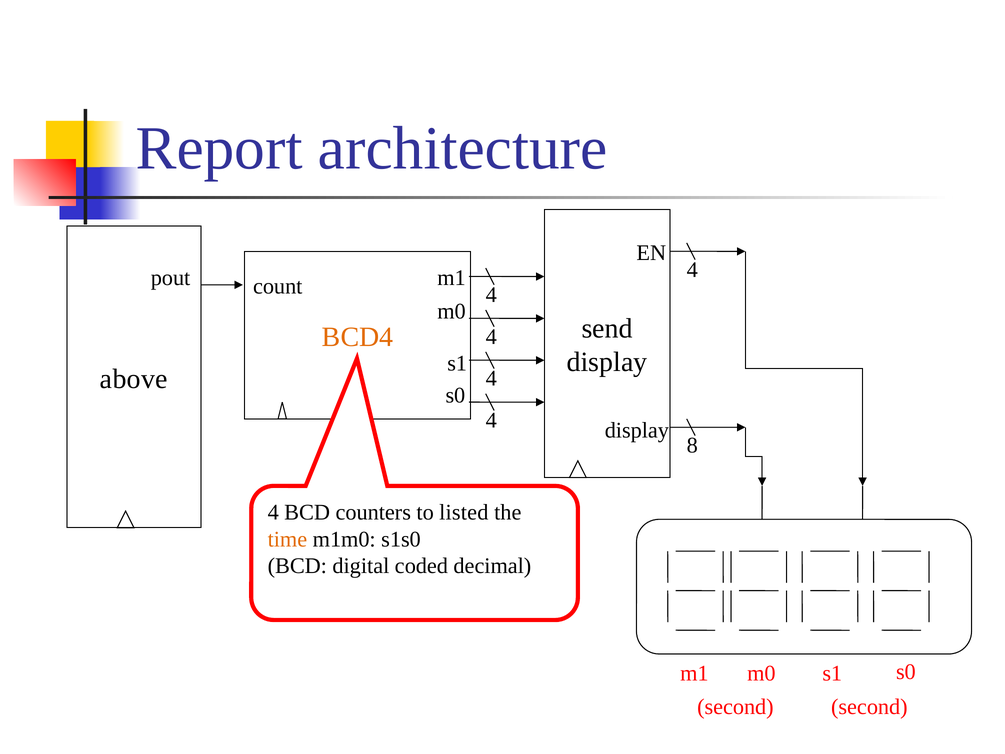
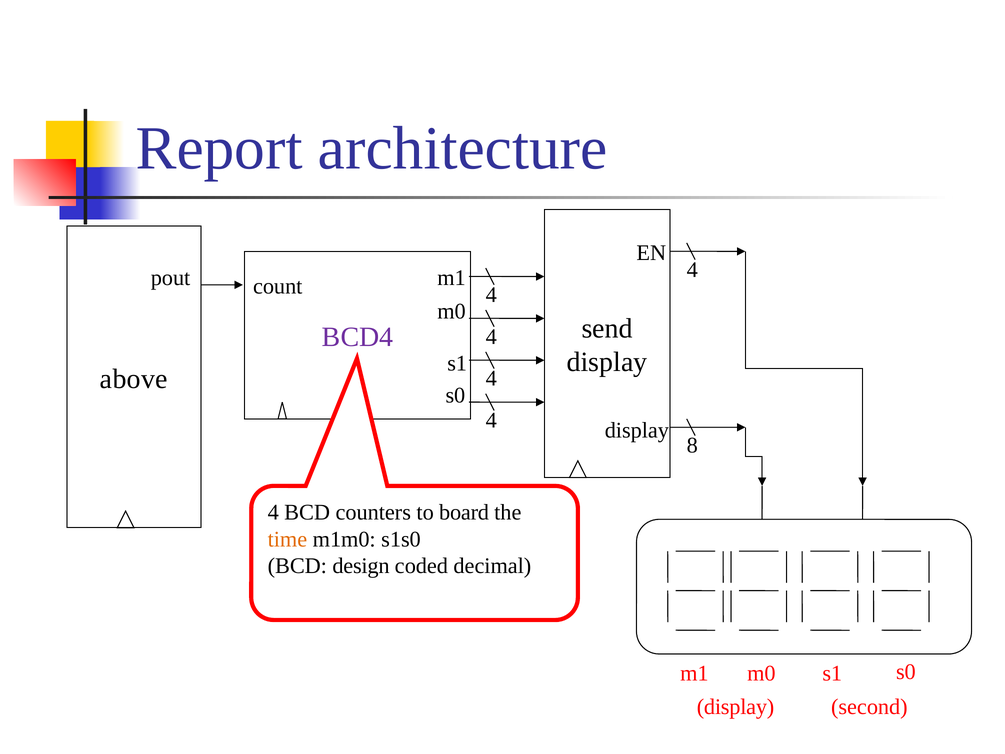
BCD4 colour: orange -> purple (358, 337)
listed: listed -> board (464, 512)
digital: digital -> design (361, 566)
second: second -> display (736, 707)
